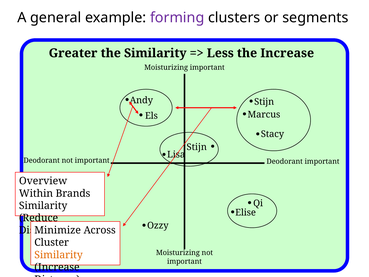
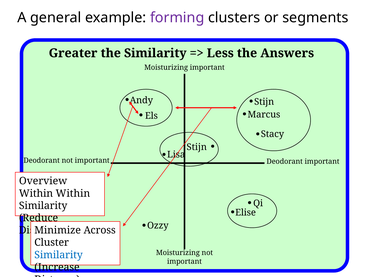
the Increase: Increase -> Answers (287, 53)
Within Brands: Brands -> Within (73, 193)
Similarity colour: orange -> blue (59, 255)
